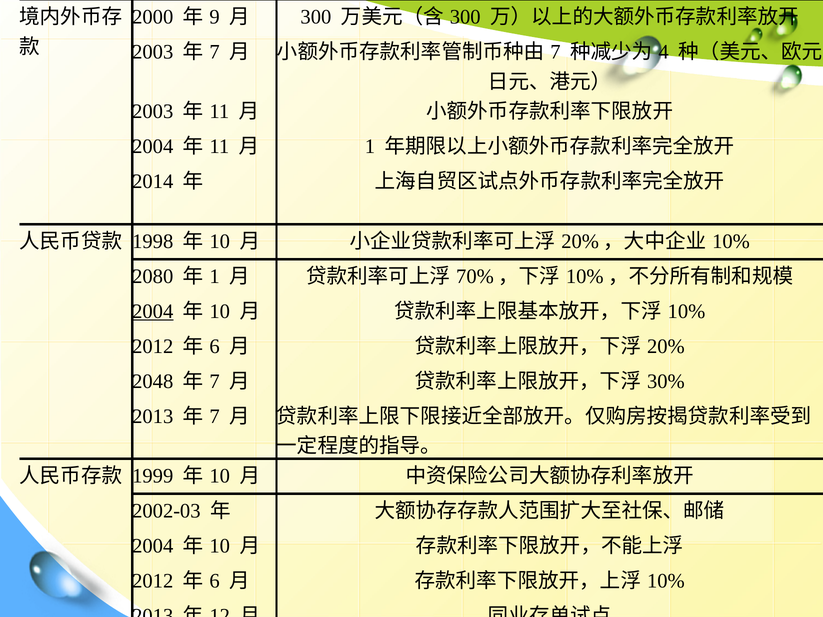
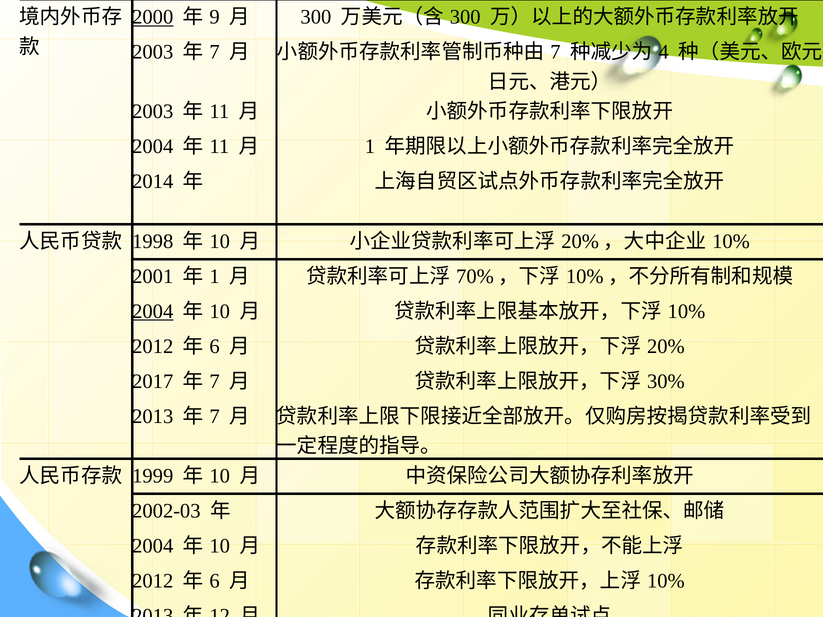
2000 underline: none -> present (153, 17)
2080: 2080 -> 2001 (153, 276)
2048: 2048 -> 2017 (153, 381)
